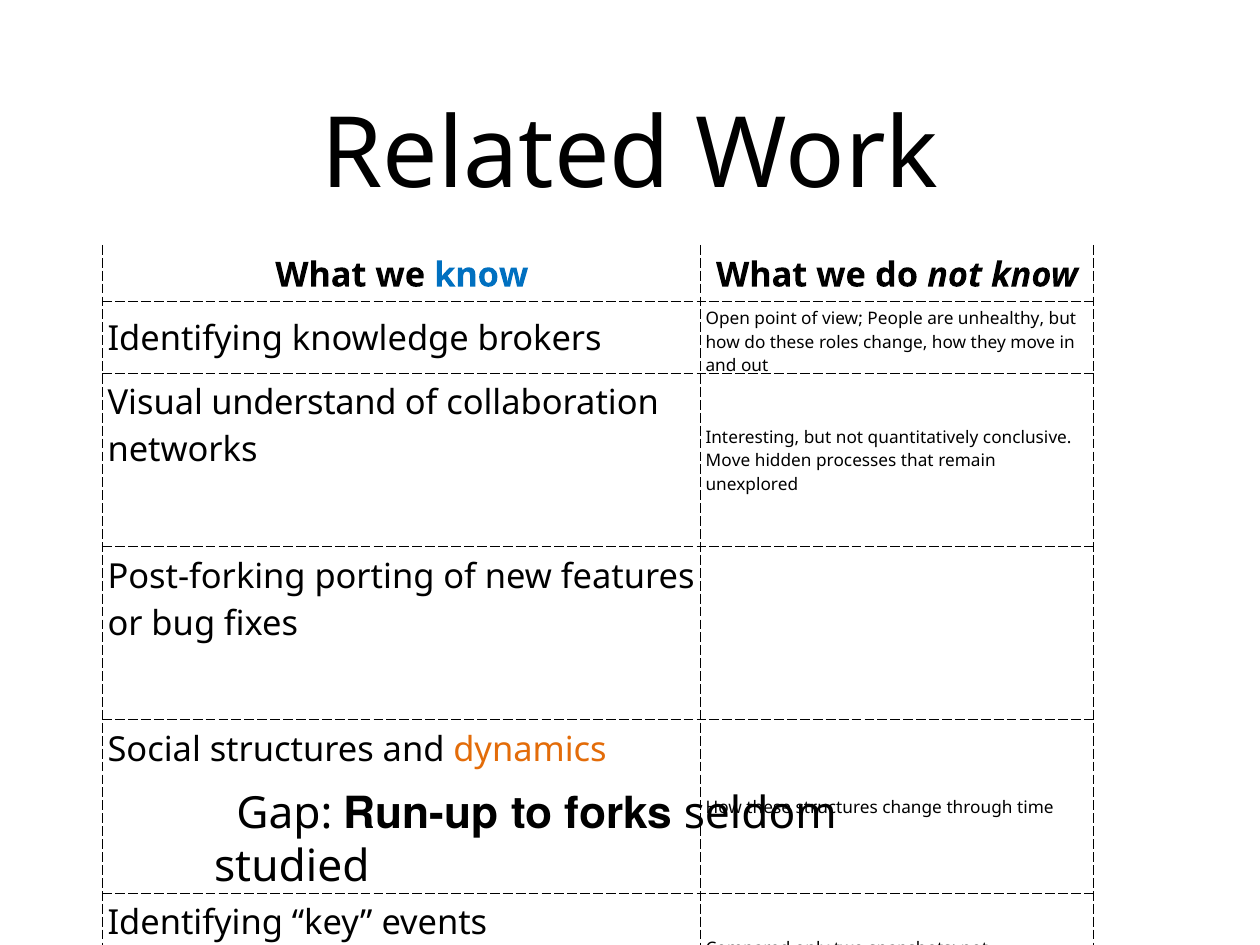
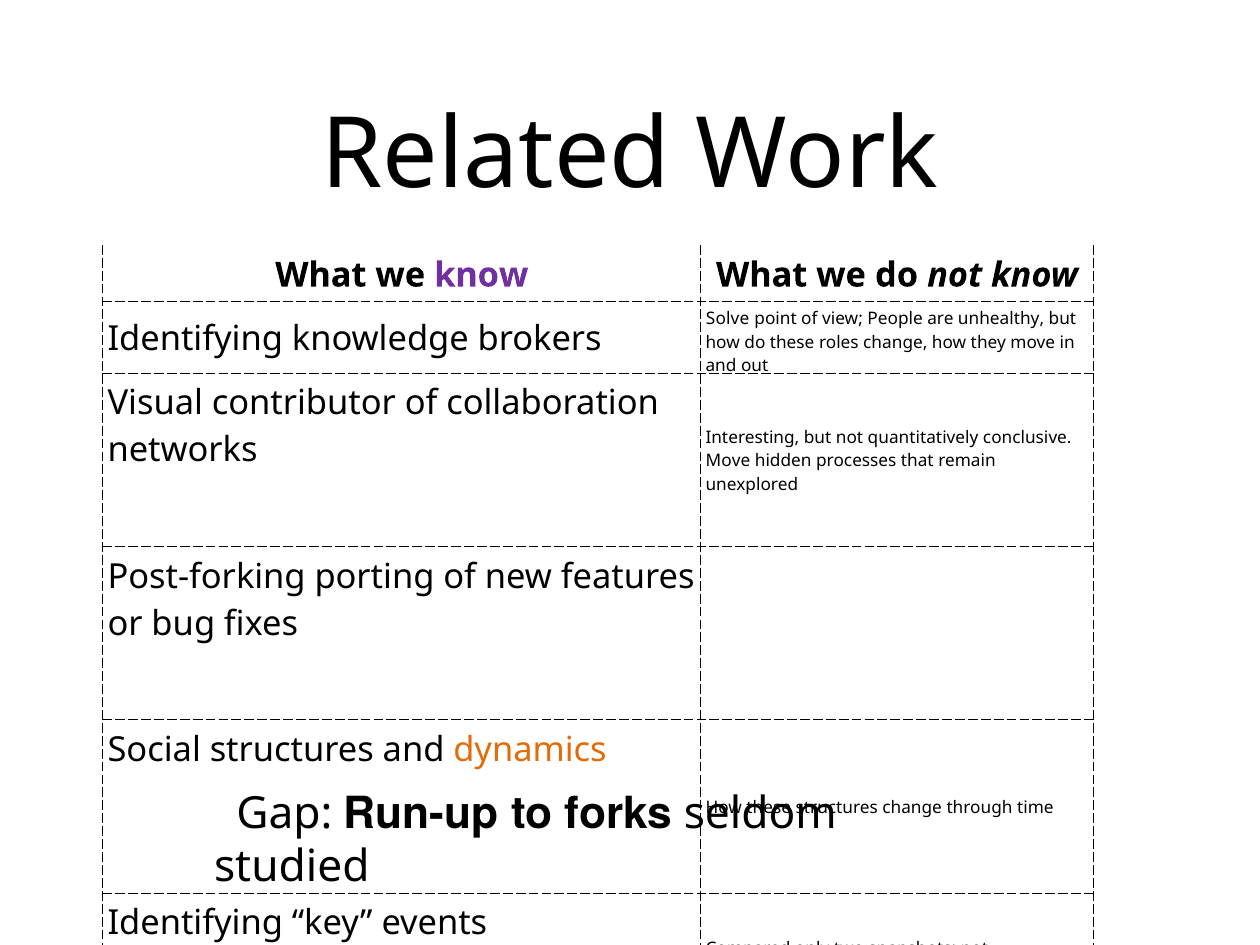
know colour: blue -> purple (481, 275)
Open: Open -> Solve (728, 319)
Visual understand: understand -> contributor (304, 404)
